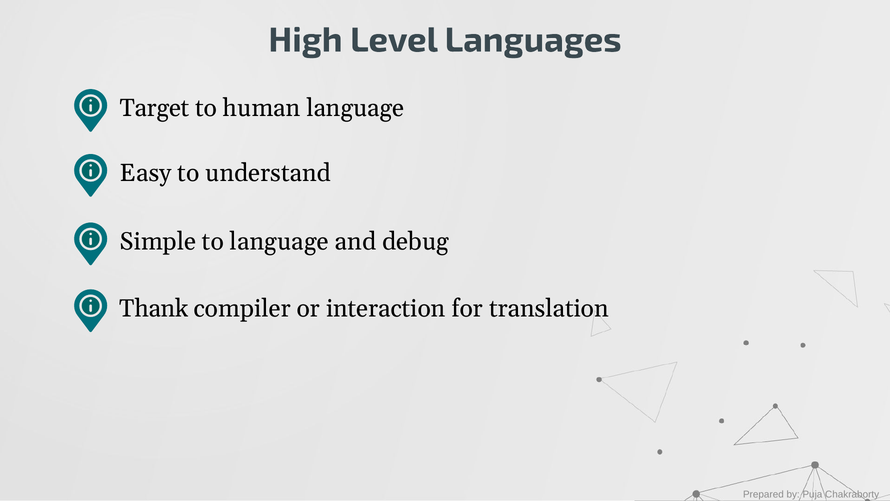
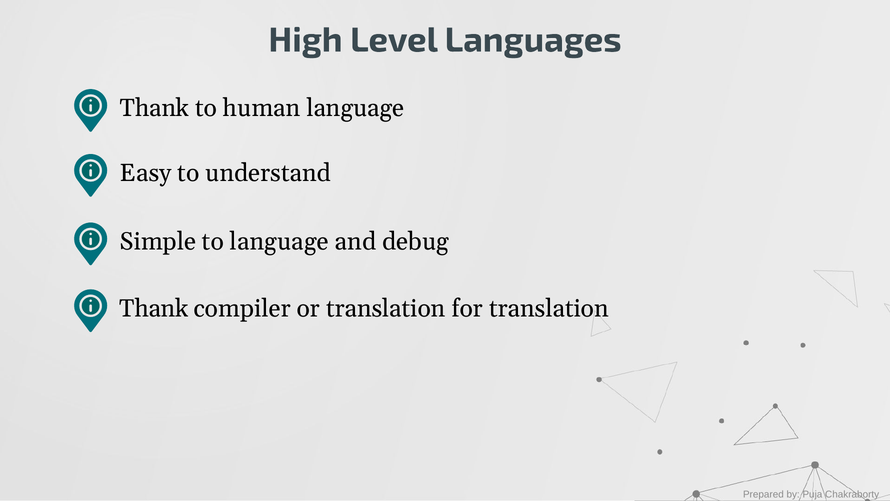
Target: Target -> Thank (155, 108)
or interaction: interaction -> translation (386, 308)
